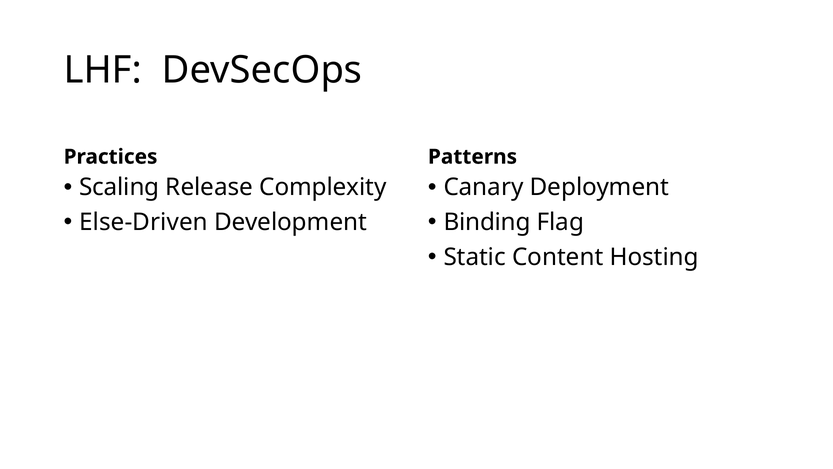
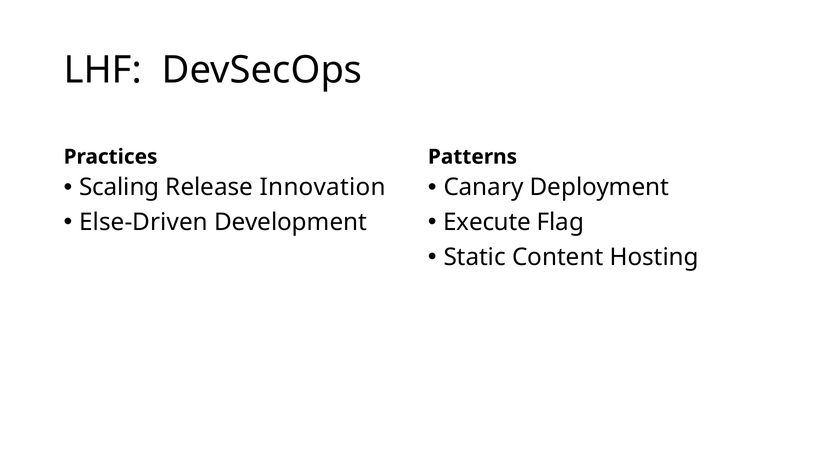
Complexity: Complexity -> Innovation (323, 187)
Binding: Binding -> Execute (487, 222)
